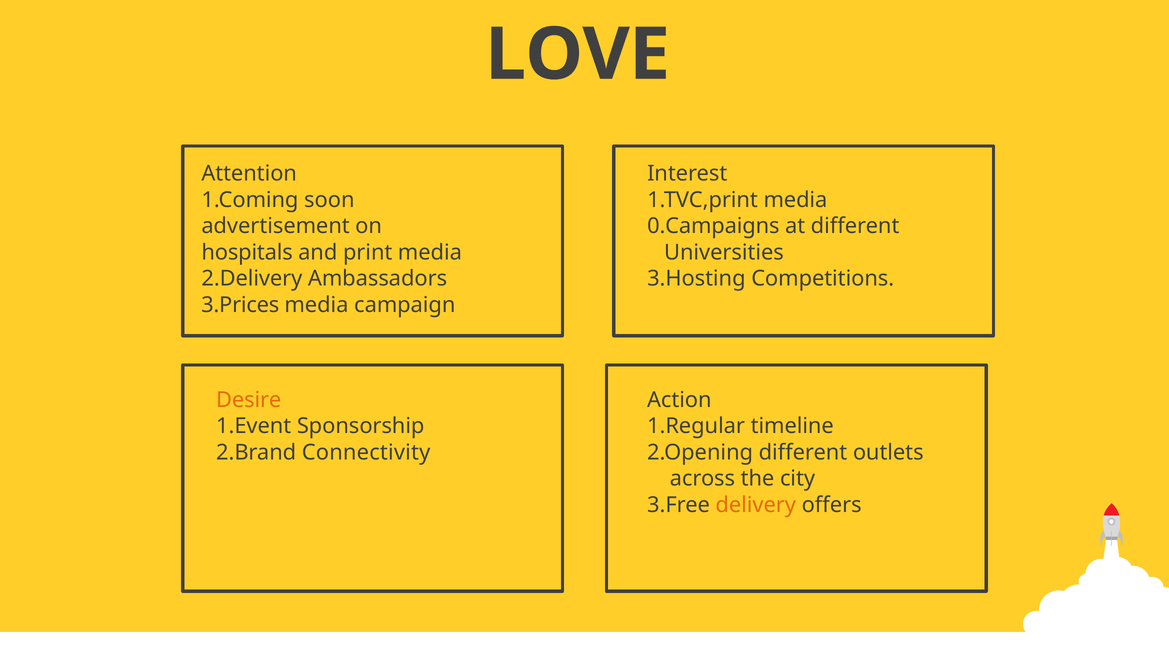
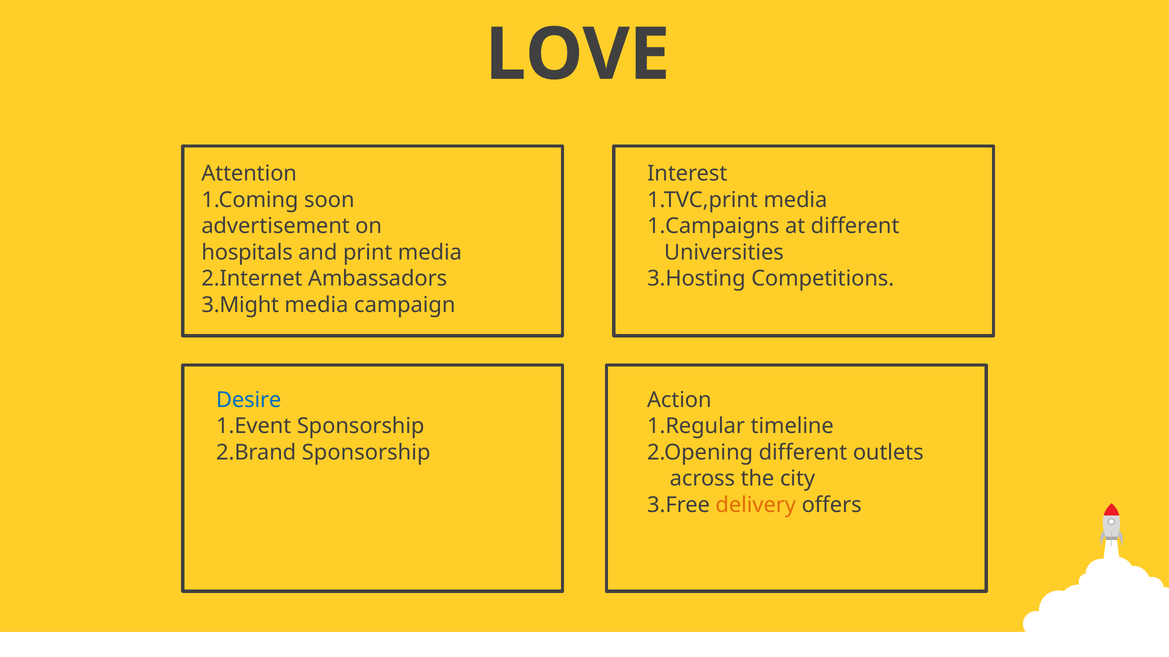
0.Campaigns: 0.Campaigns -> 1.Campaigns (713, 226)
2.Delivery: 2.Delivery -> 2.Internet (252, 279)
3.Prices: 3.Prices -> 3.Might (240, 305)
Desire colour: orange -> blue (249, 400)
2.Brand Connectivity: Connectivity -> Sponsorship (366, 453)
